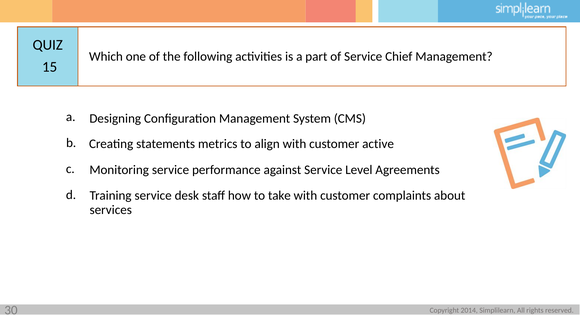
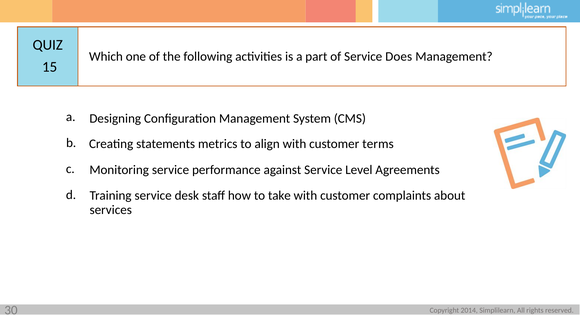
Chief: Chief -> Does (399, 56)
active: active -> terms (378, 144)
